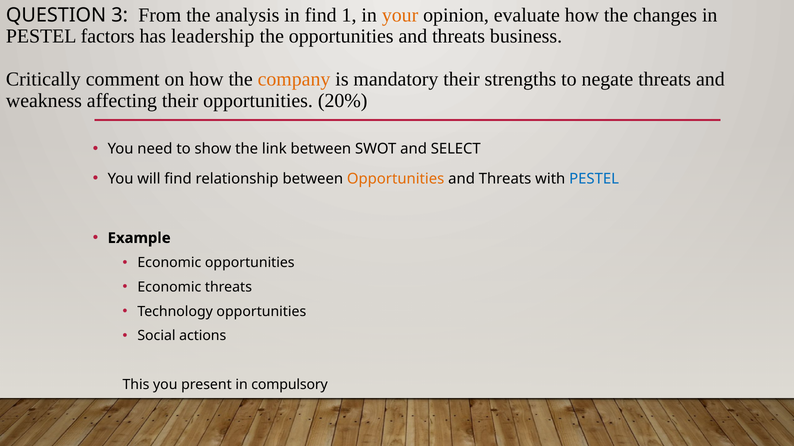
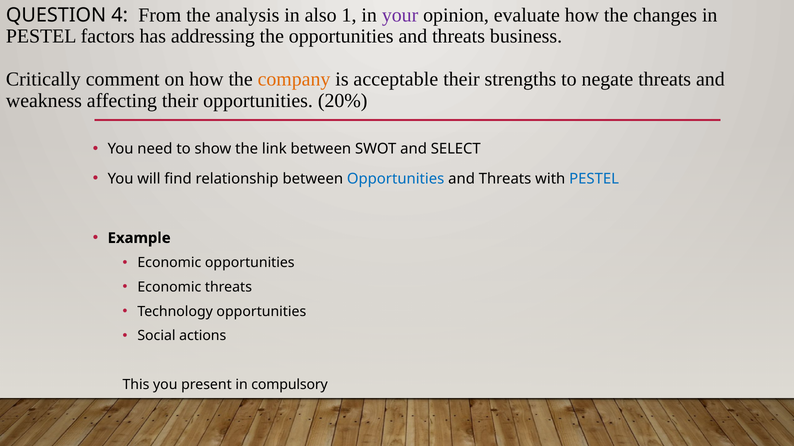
3: 3 -> 4 (120, 15)
in find: find -> also (321, 15)
your colour: orange -> purple (400, 15)
leadership: leadership -> addressing (213, 36)
mandatory: mandatory -> acceptable (396, 79)
Opportunities colour: orange -> blue (396, 179)
